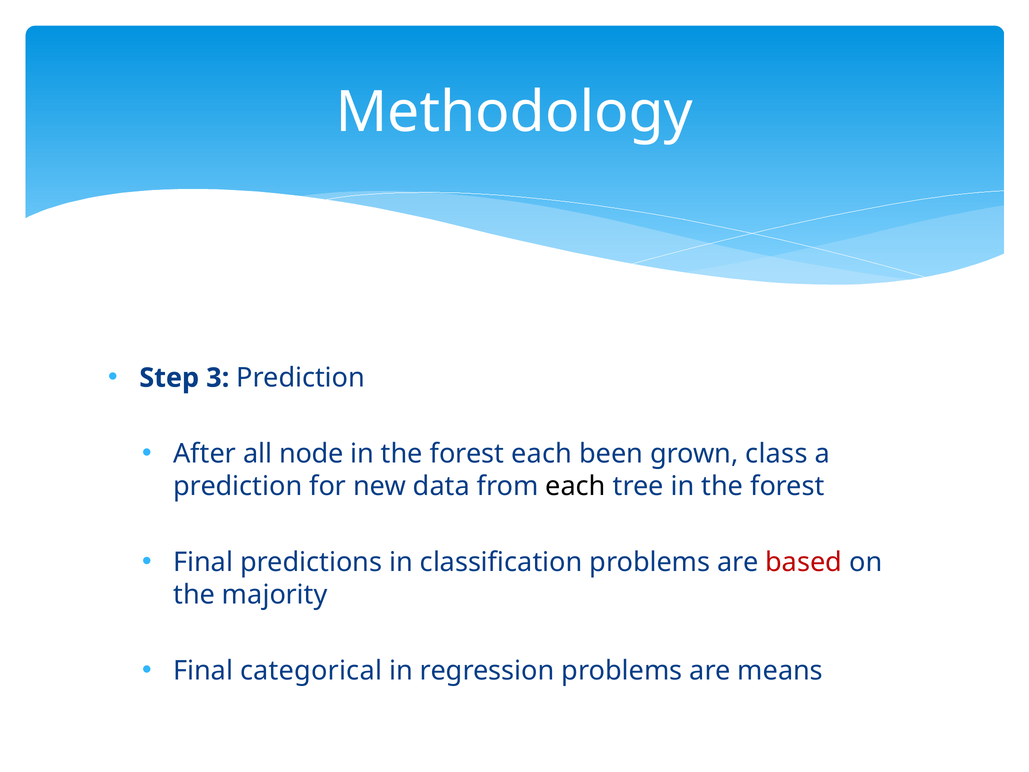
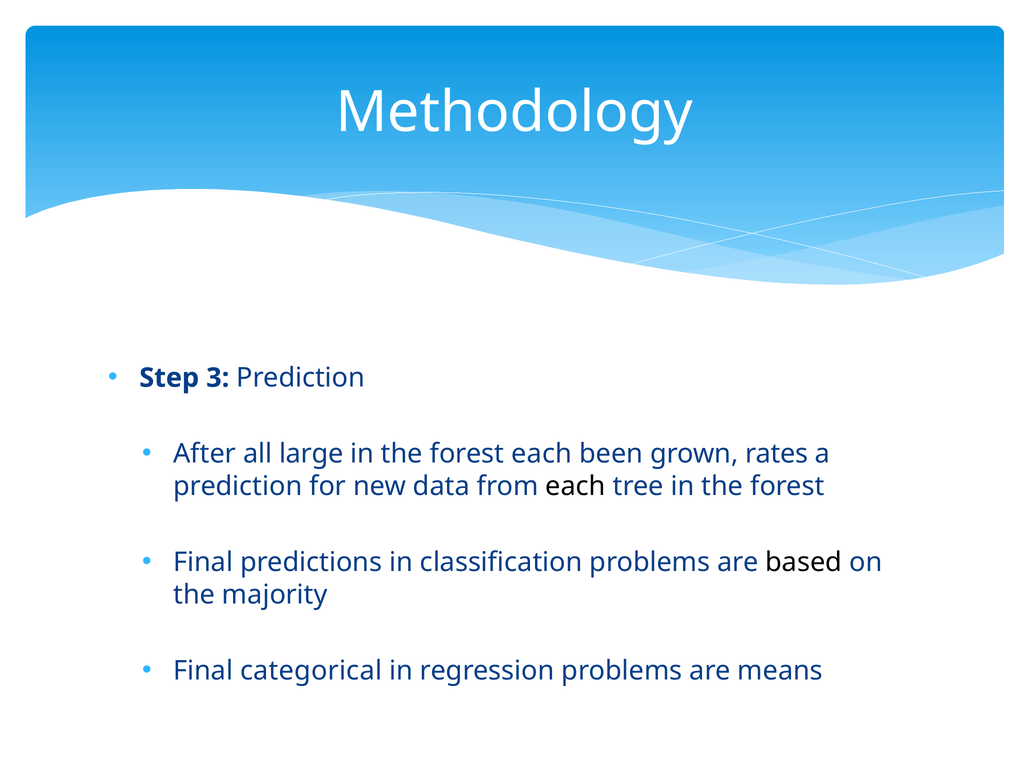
node: node -> large (311, 454)
class: class -> rates (777, 454)
based colour: red -> black (804, 562)
